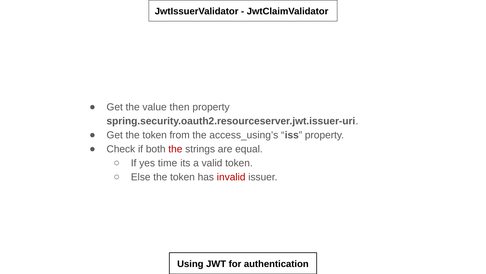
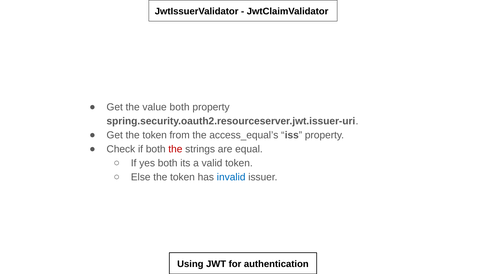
value then: then -> both (180, 107)
access_using’s: access_using’s -> access_equal’s (244, 135)
yes time: time -> both (168, 163)
invalid colour: red -> blue (231, 177)
